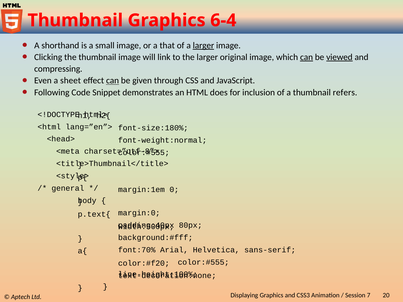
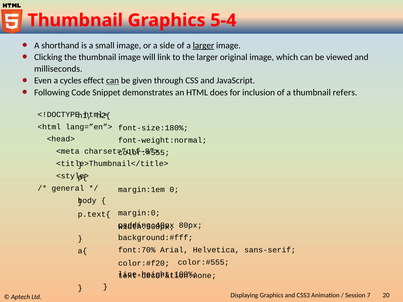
6-4: 6-4 -> 5-4 (223, 20)
that: that -> side (167, 45)
can underline: present -> none (307, 57)
viewed underline: present -> none (339, 57)
compressing: compressing -> milliseconds (58, 69)
sheet: sheet -> cycles (71, 81)
